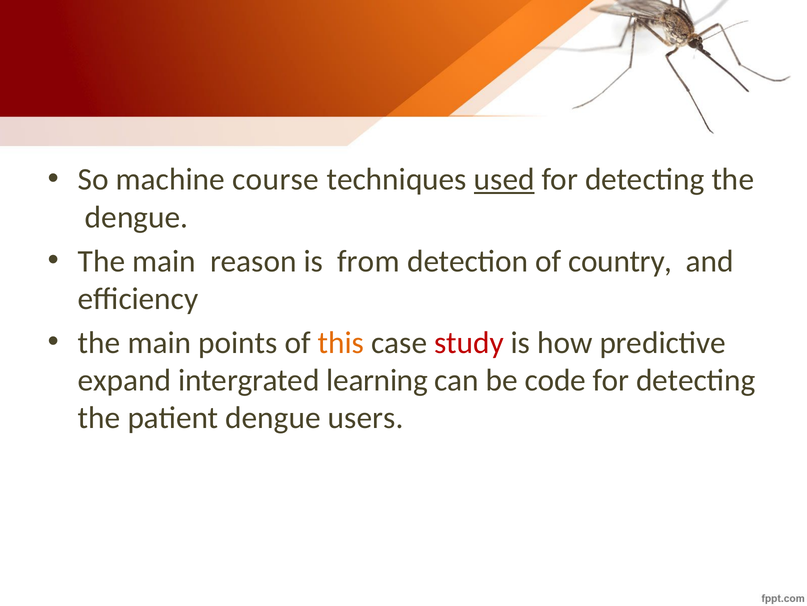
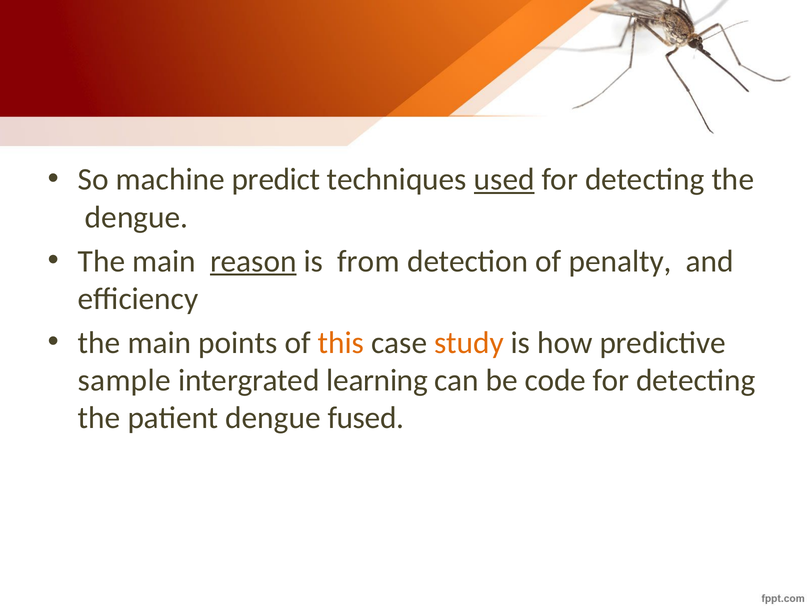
course: course -> predict (276, 179)
reason underline: none -> present (253, 261)
country: country -> penalty (620, 261)
study colour: red -> orange (469, 342)
expand: expand -> sample (124, 380)
users: users -> fused (366, 417)
